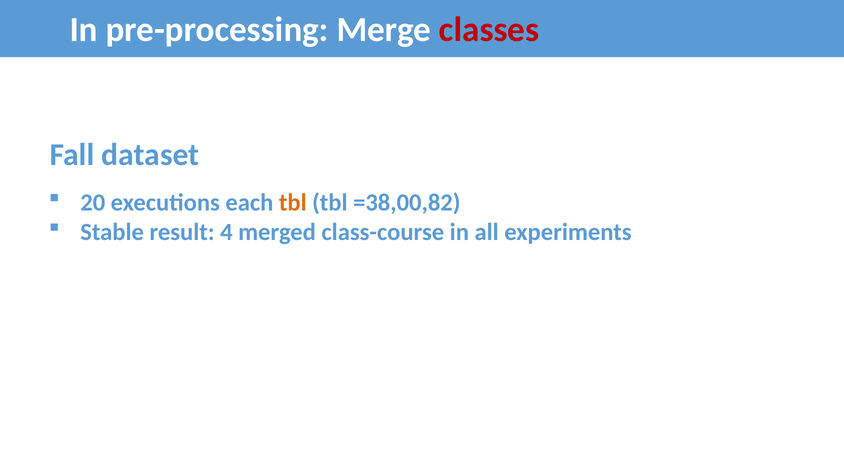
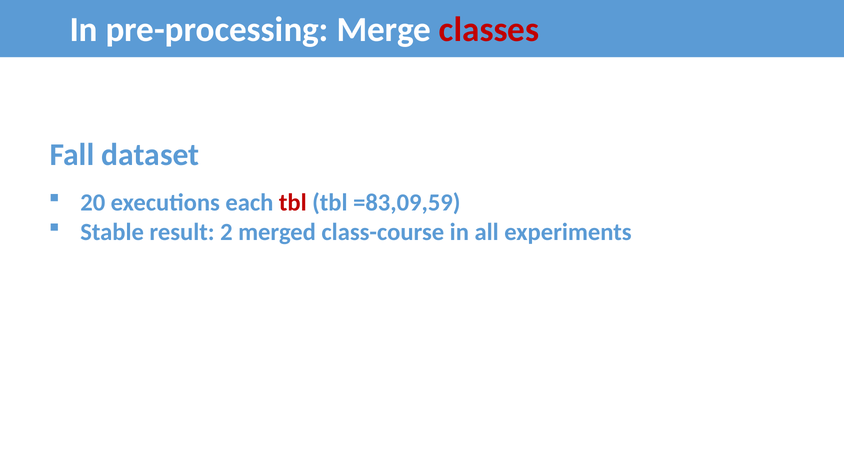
tbl colour: orange -> red (293, 202)
=38,00,82: =38,00,82 -> =83,09,59 (407, 202)
4: 4 -> 2 (226, 232)
